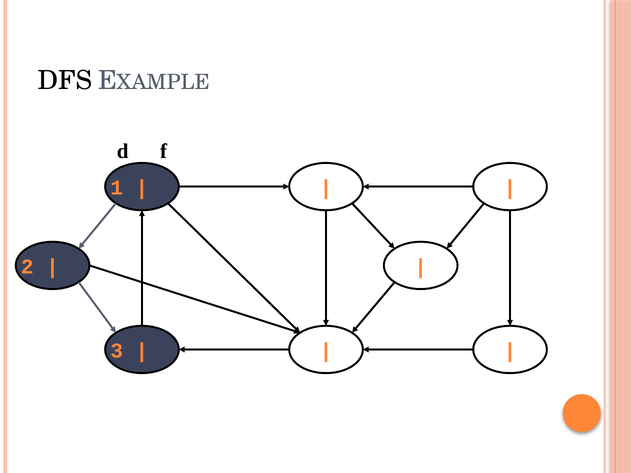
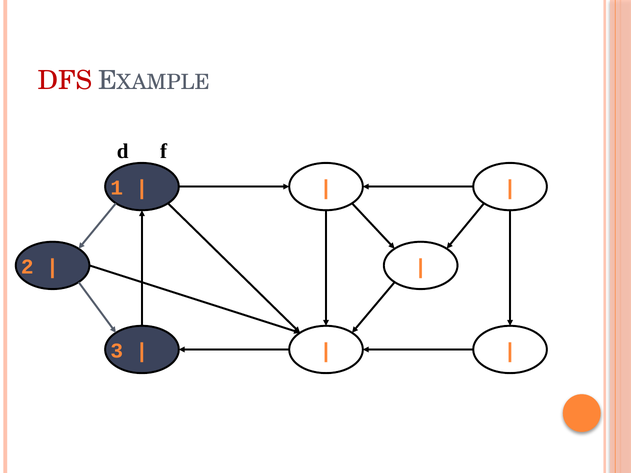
DFS colour: black -> red (65, 81)
